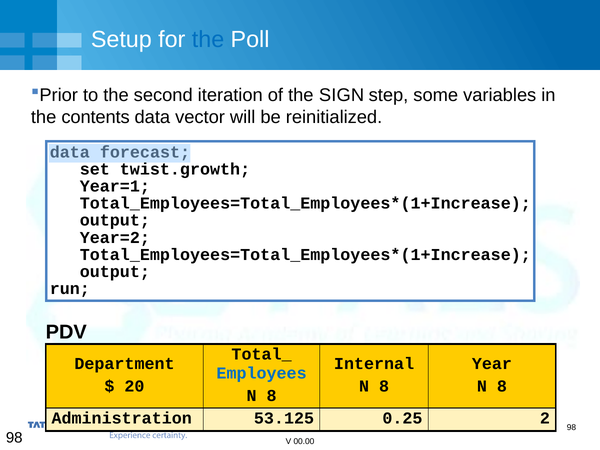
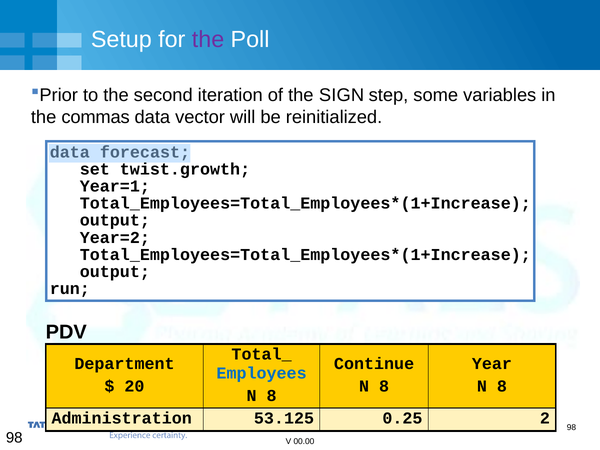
the colour: blue -> purple (208, 39)
contents: contents -> commas (96, 117)
Internal: Internal -> Continue (374, 364)
